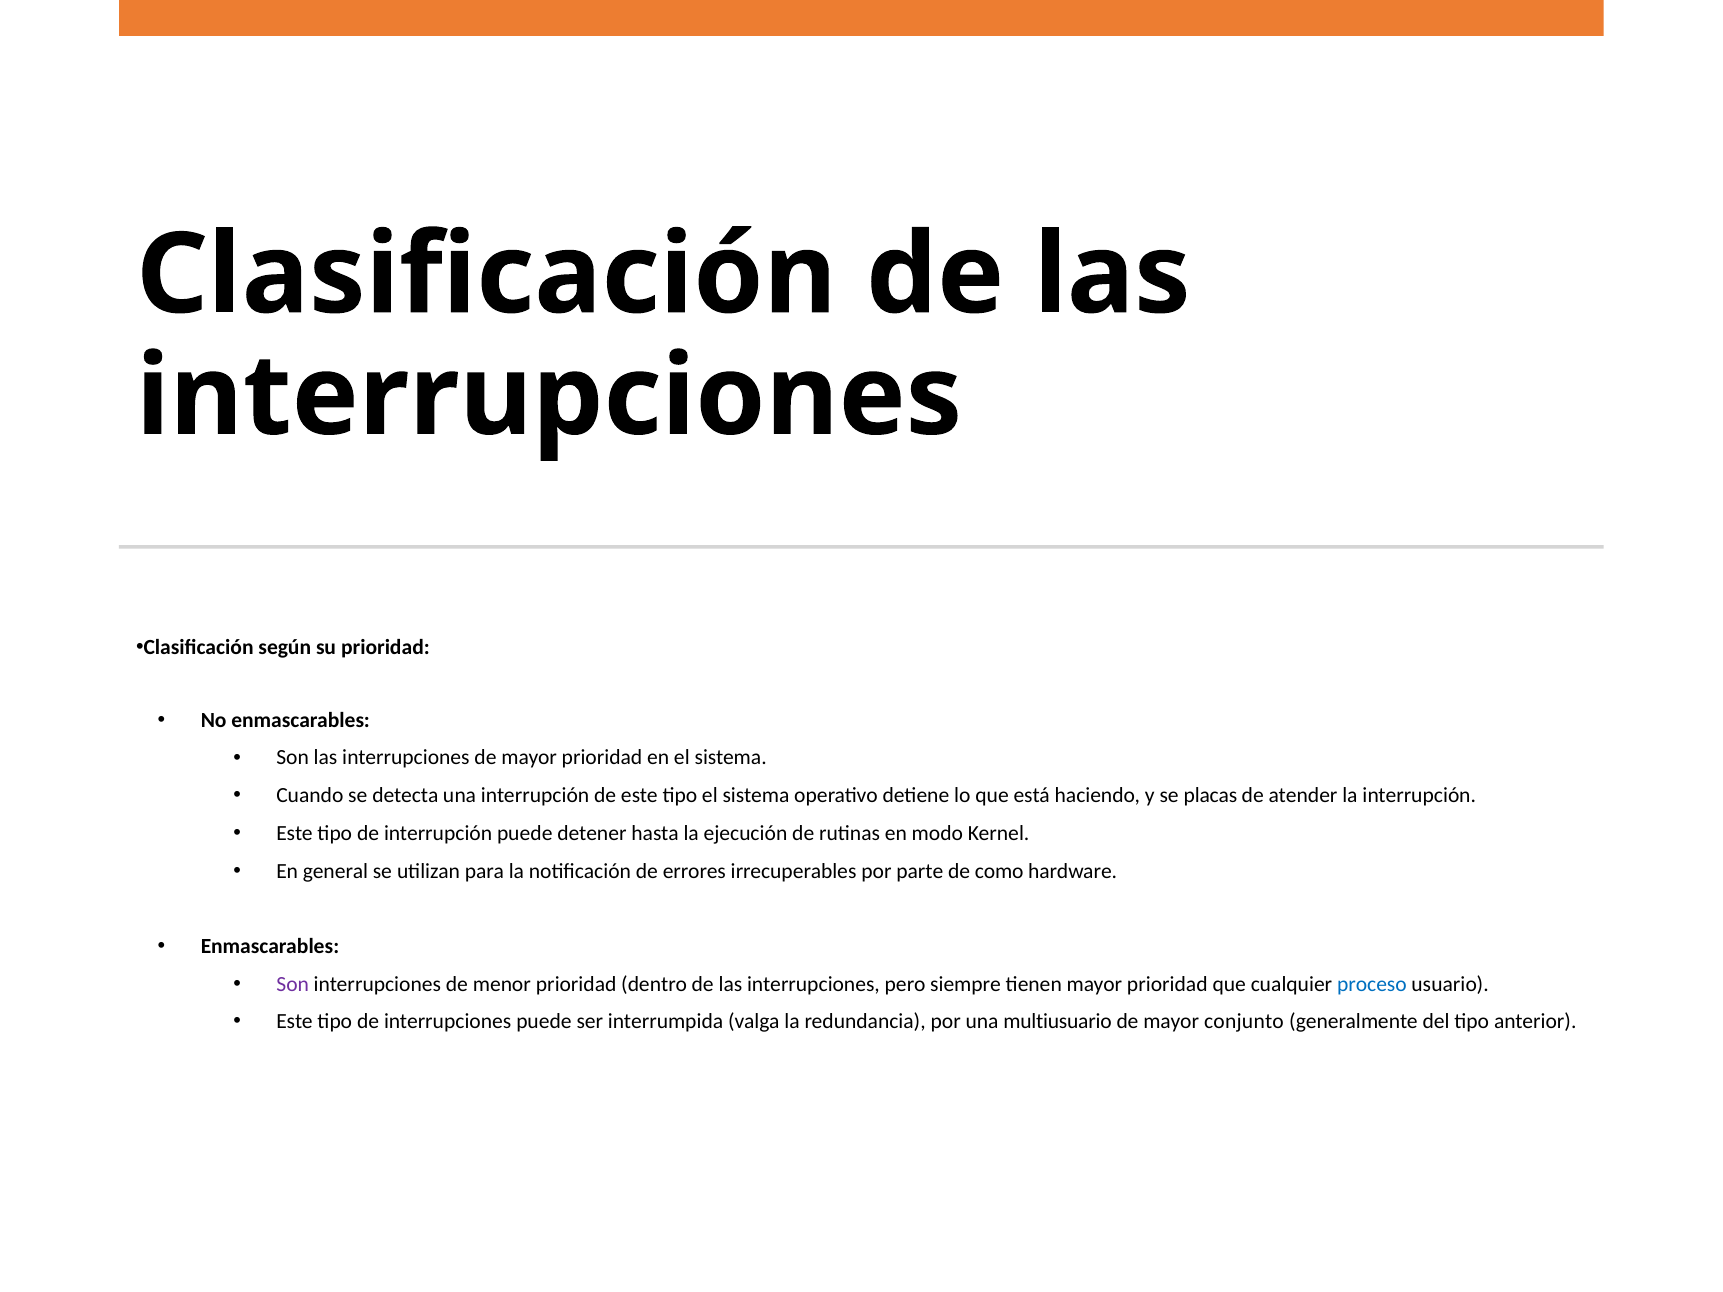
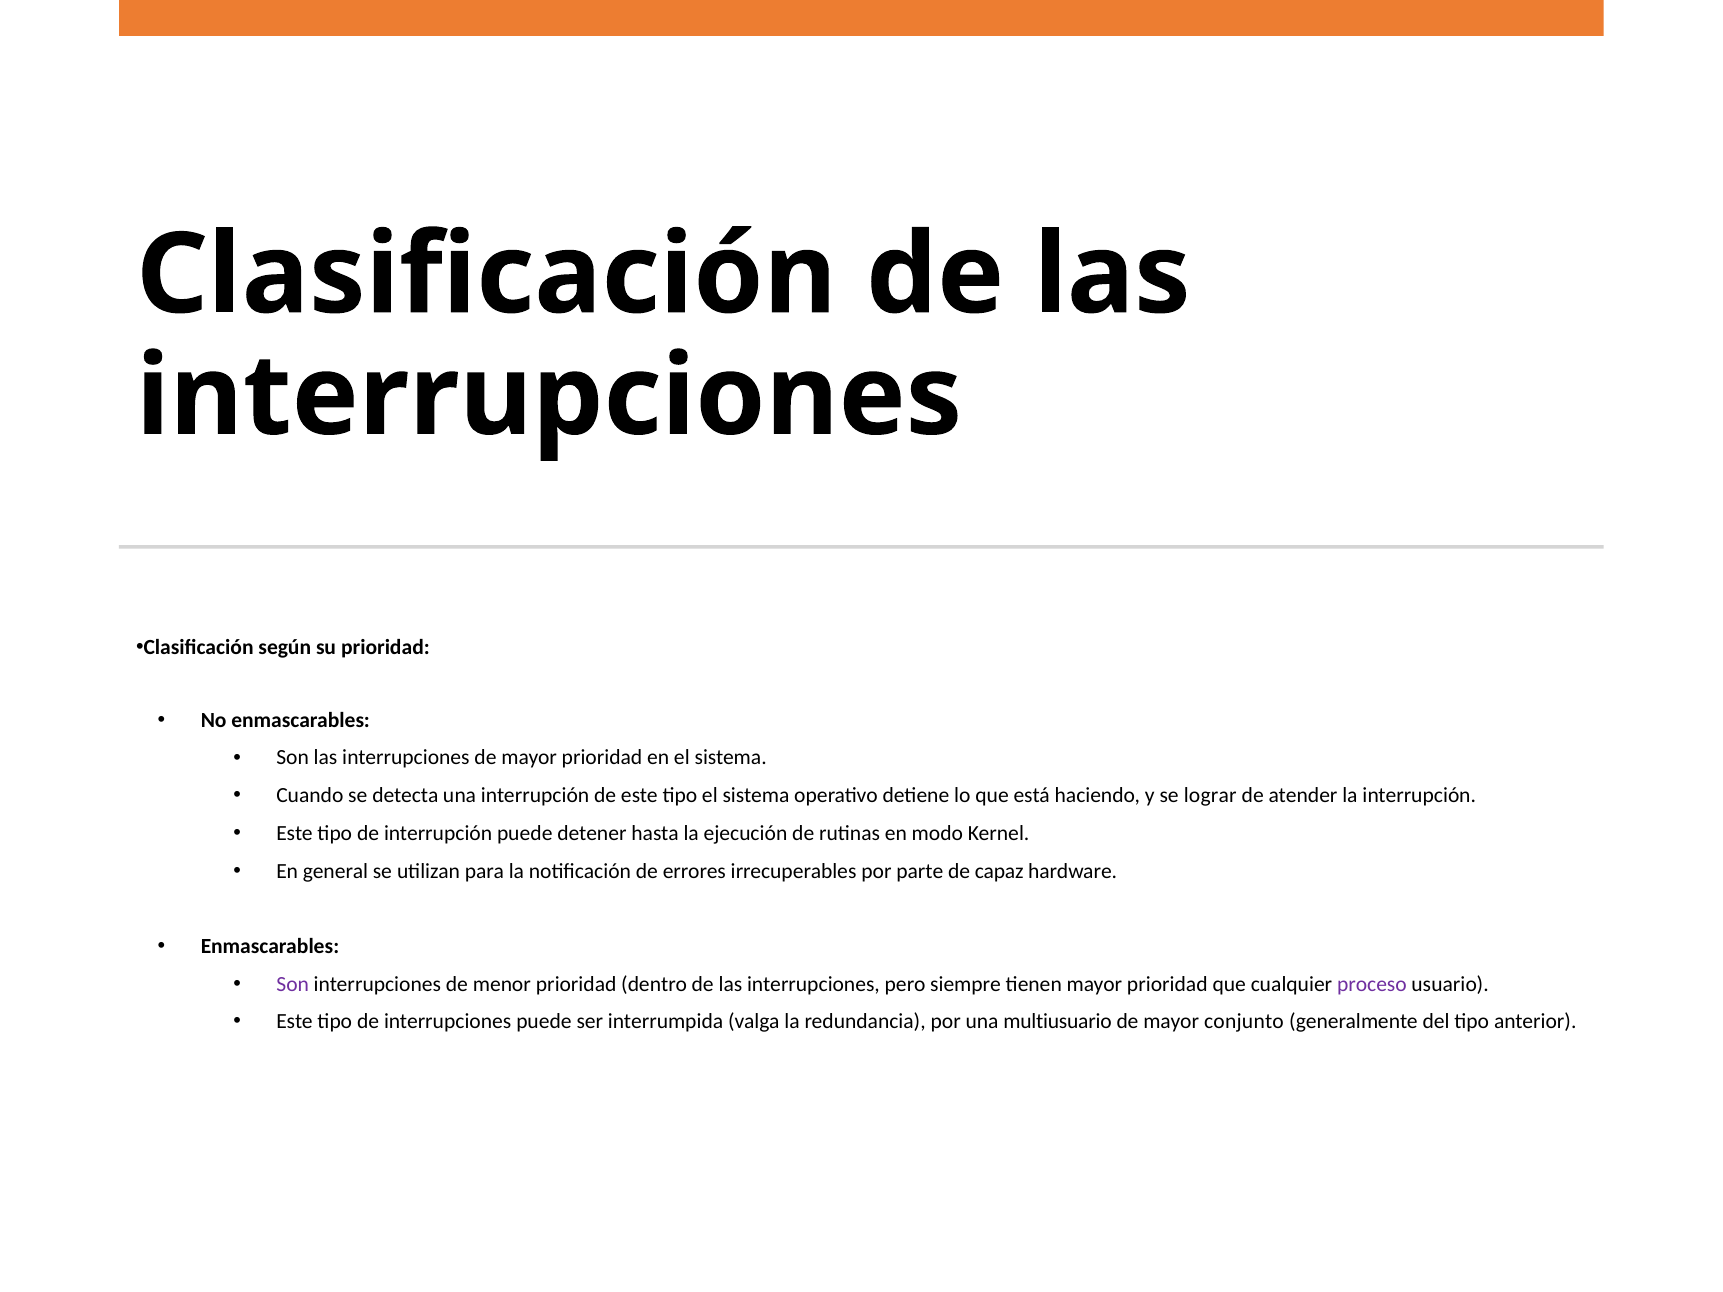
placas: placas -> lograr (1210, 796)
como: como -> capaz (999, 871)
proceso colour: blue -> purple (1372, 984)
